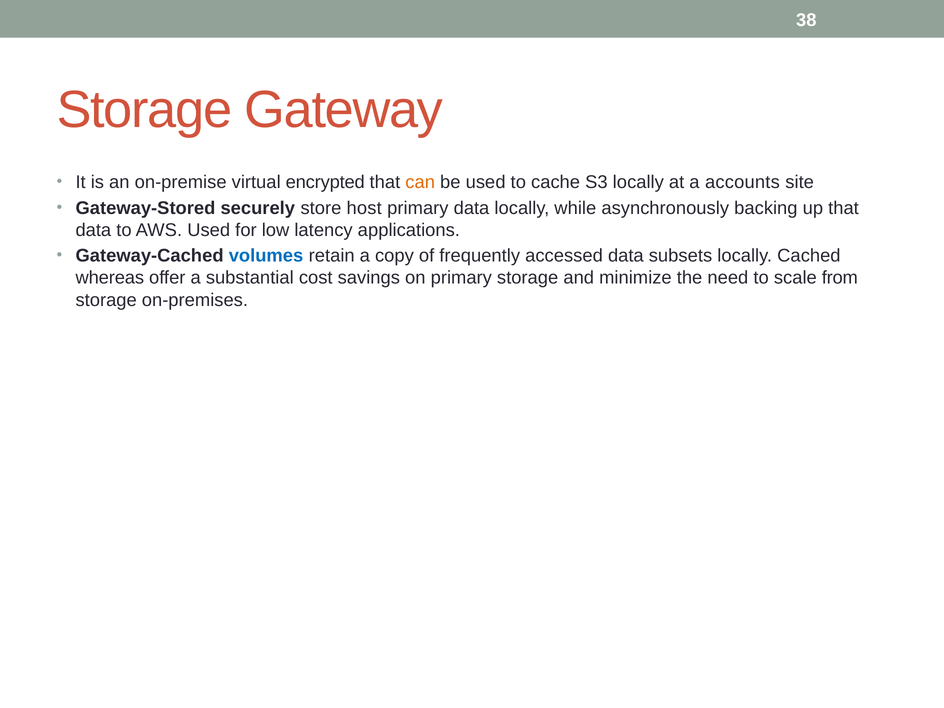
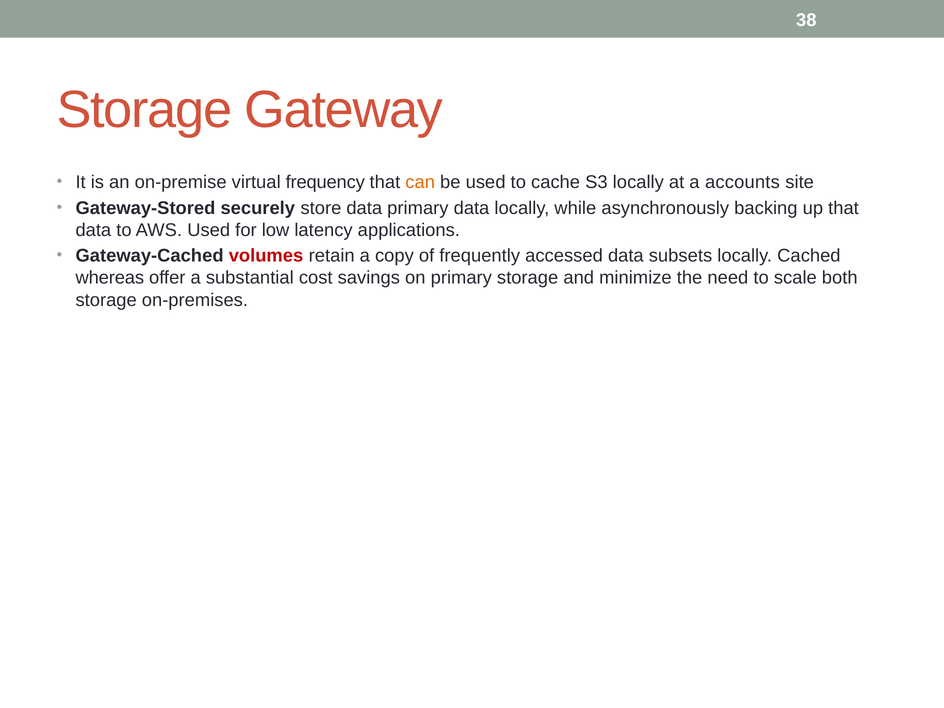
encrypted: encrypted -> frequency (325, 182)
store host: host -> data (364, 208)
volumes colour: blue -> red (266, 256)
from: from -> both (840, 278)
